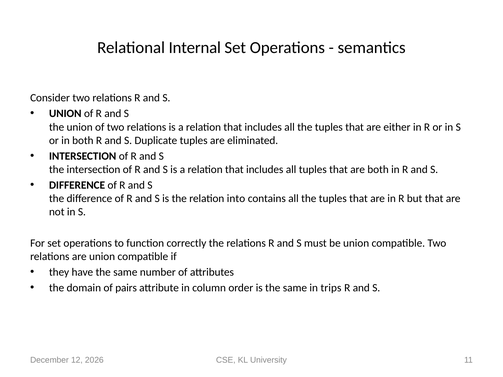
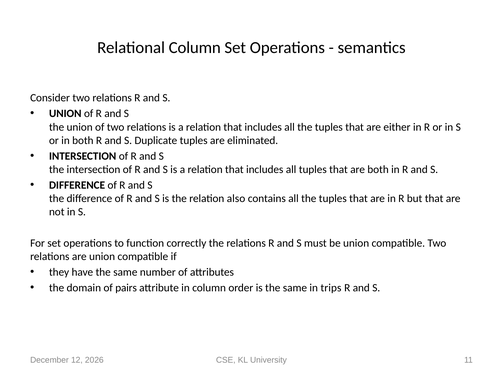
Relational Internal: Internal -> Column (195, 48)
into: into -> also (236, 199)
